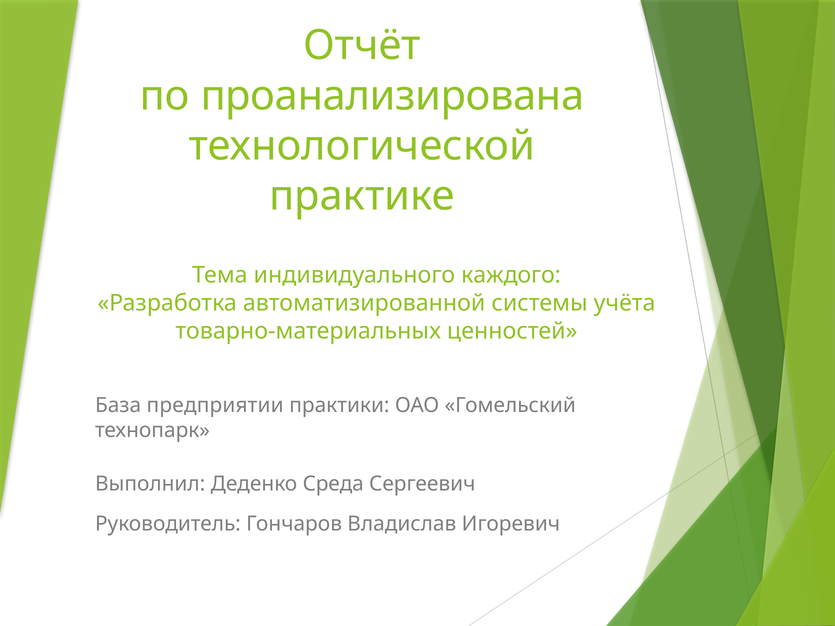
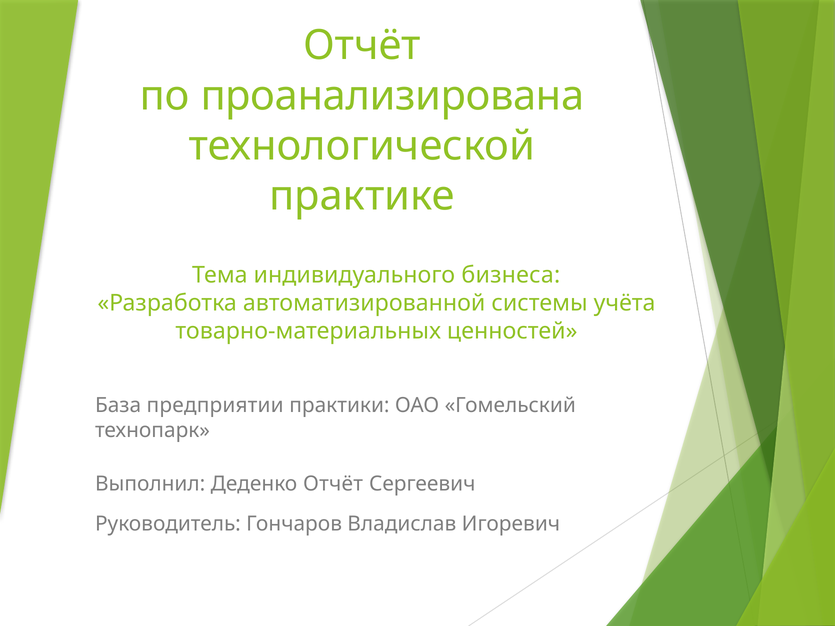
каждого: каждого -> бизнеса (511, 275)
Деденко Среда: Среда -> Отчёт (333, 484)
